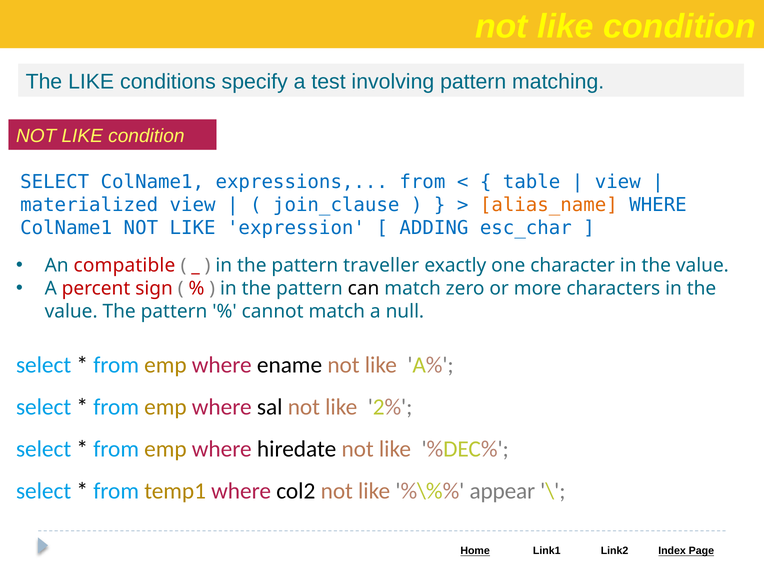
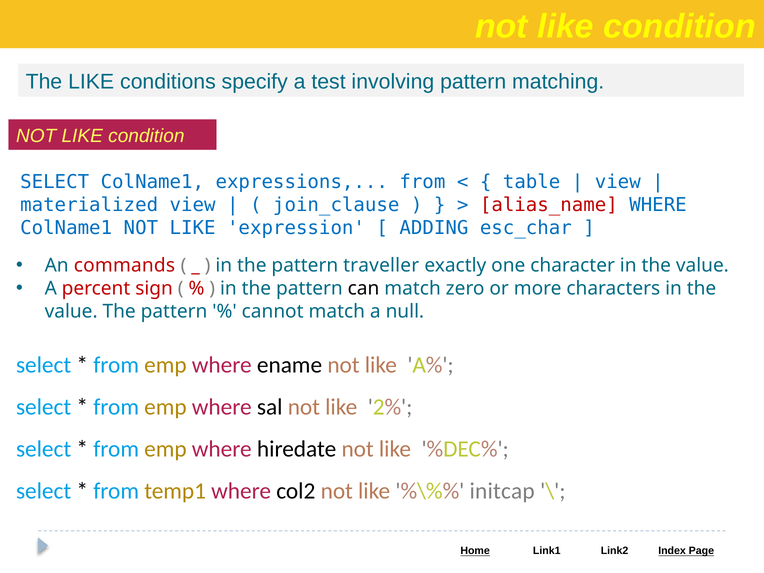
alias_name colour: orange -> red (549, 205)
compatible: compatible -> commands (124, 266)
appear: appear -> initcap (502, 491)
